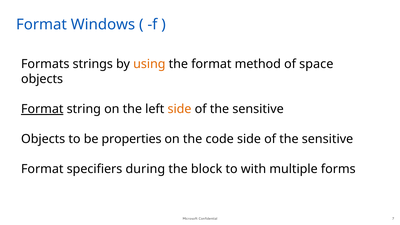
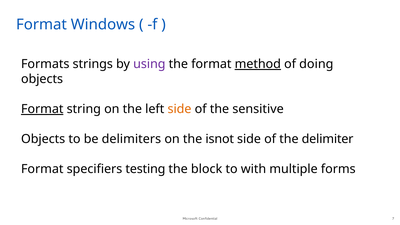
using colour: orange -> purple (149, 64)
method underline: none -> present (258, 64)
space: space -> doing (316, 64)
properties: properties -> delimiters (131, 139)
code: code -> isnot (220, 139)
sensitive: sensitive -> delimiter (328, 139)
during: during -> testing (145, 169)
